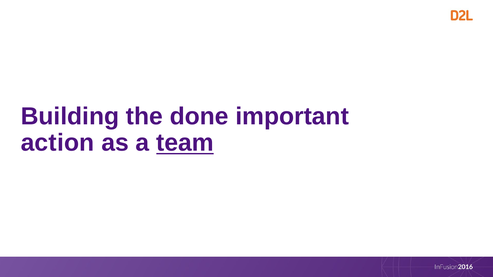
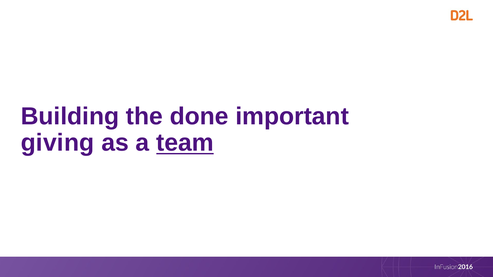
action: action -> giving (58, 143)
